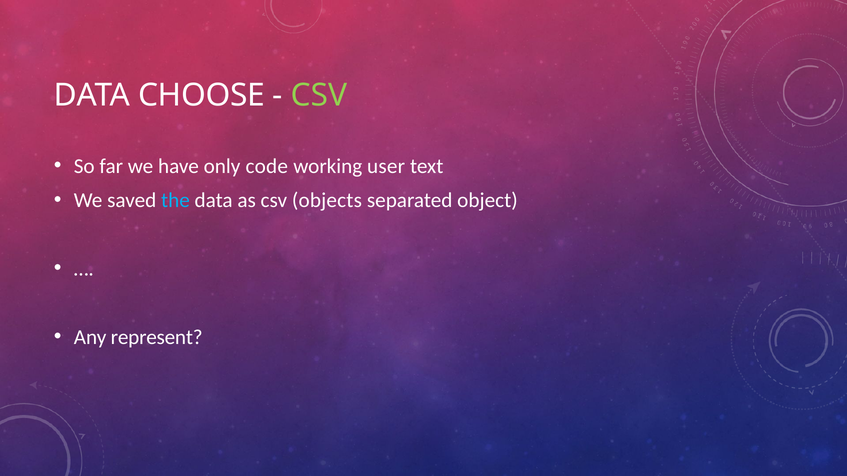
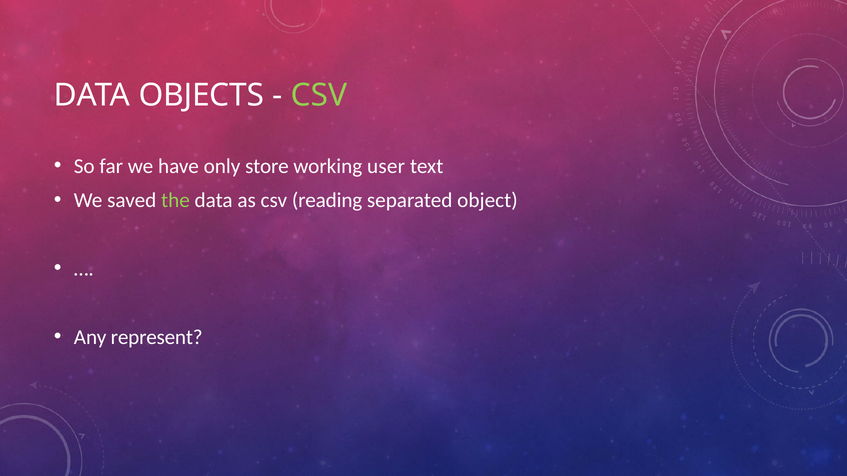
CHOOSE: CHOOSE -> OBJECTS (201, 95)
code: code -> store (267, 166)
the colour: light blue -> light green (175, 200)
objects: objects -> reading (327, 200)
